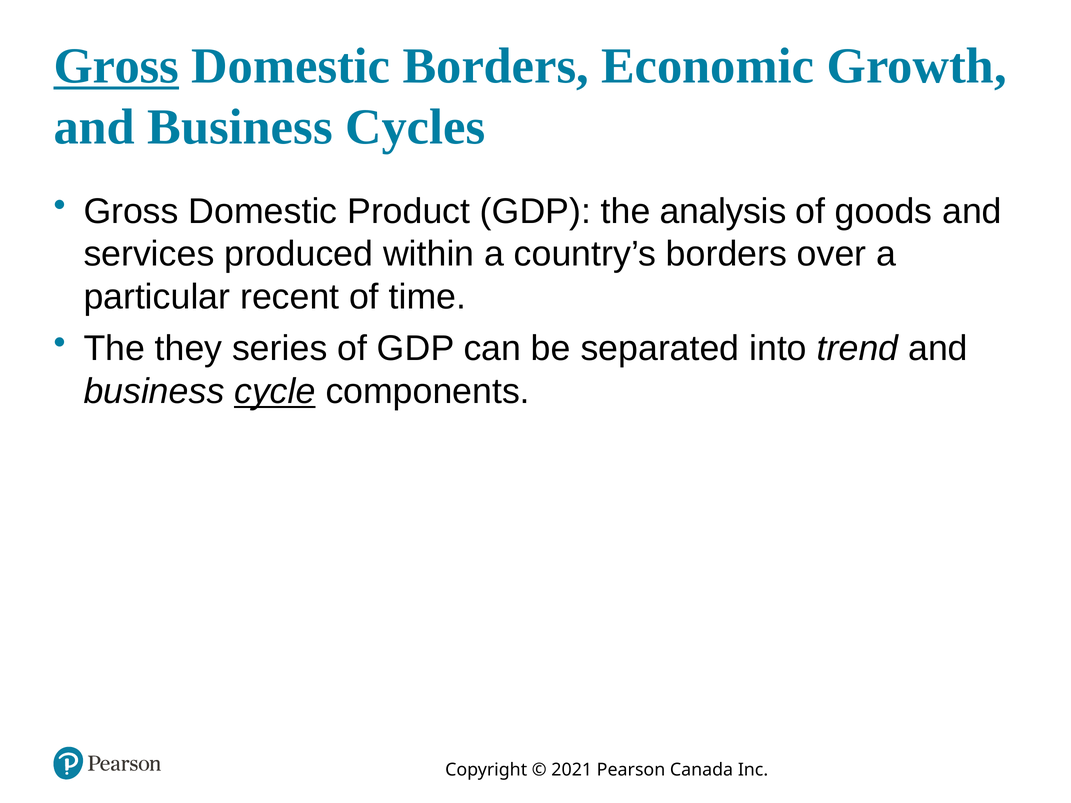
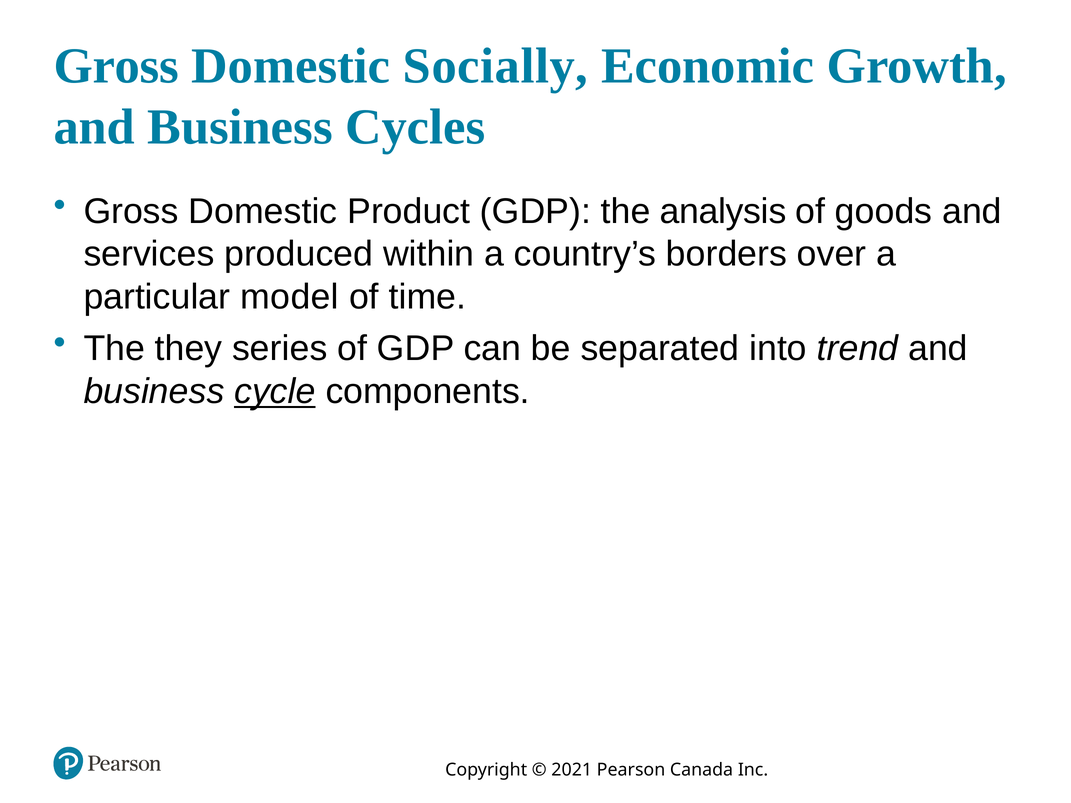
Gross underline: present -> none (116, 66)
Domestic Borders: Borders -> Socially (496, 66)
recent: recent -> model (290, 297)
